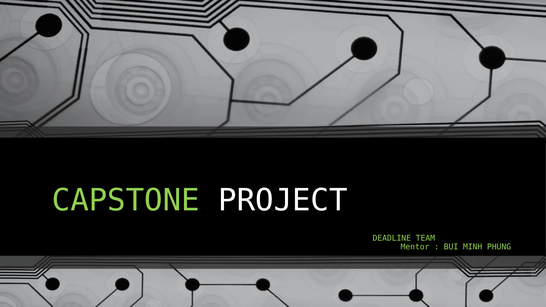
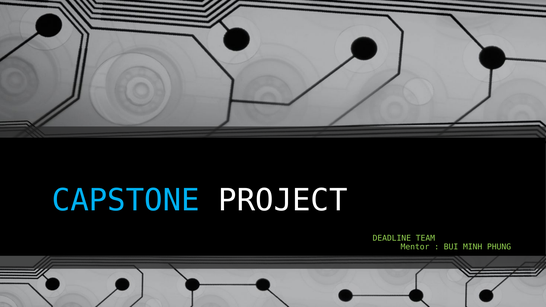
CAPSTONE colour: light green -> light blue (126, 200)
